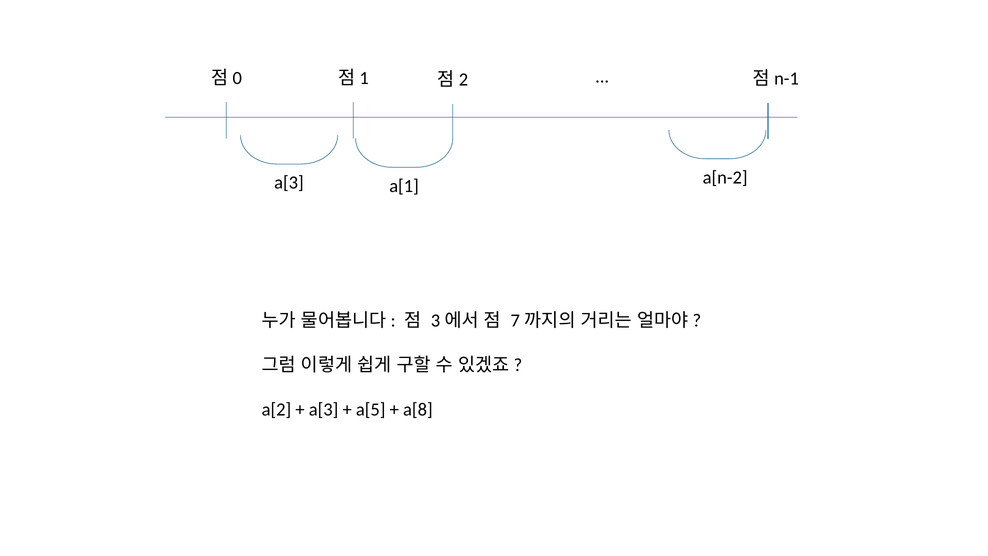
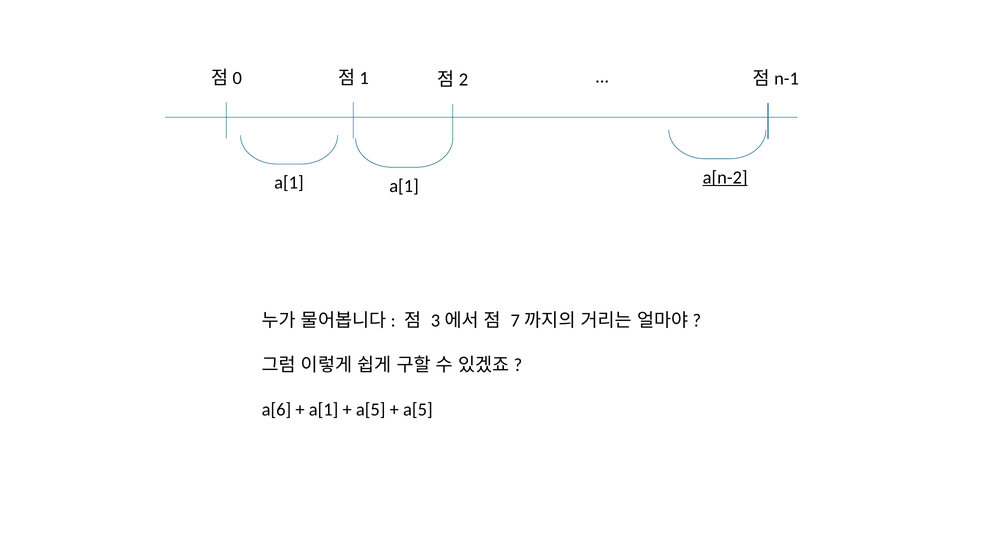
a[3: a[3 -> a[1 (289, 183)
a[n-2 underline: none -> present (725, 177)
a[2: a[2 -> a[6 (276, 409)
a[3: a[3 -> a[1 (324, 409)
a[8: a[8 -> a[5 (418, 409)
